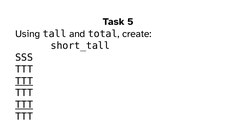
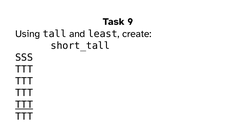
5: 5 -> 9 (130, 22)
total: total -> least (103, 34)
TTT underline: present -> none (24, 81)
